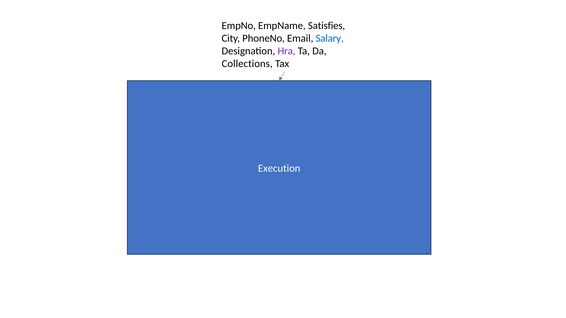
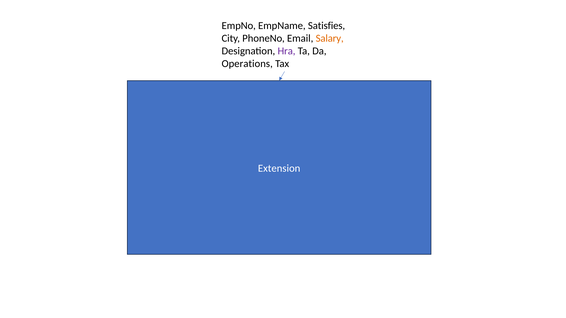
Salary colour: blue -> orange (330, 38)
Collections: Collections -> Operations (247, 64)
Execution: Execution -> Extension (279, 168)
